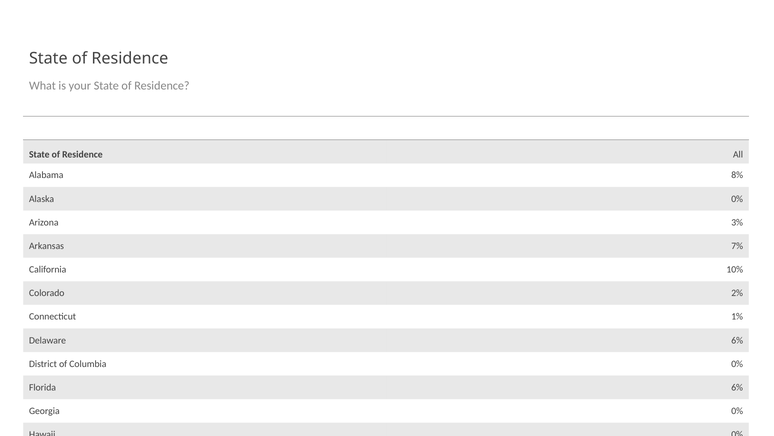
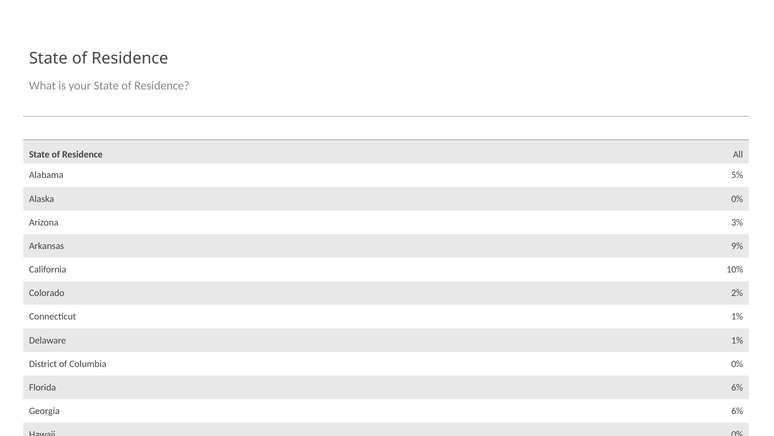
Alabama 8%: 8% -> 5% (737, 175)
Arkansas 7%: 7% -> 9% (737, 246)
Delaware 6%: 6% -> 1% (737, 340)
Georgia 0%: 0% -> 6% (737, 410)
